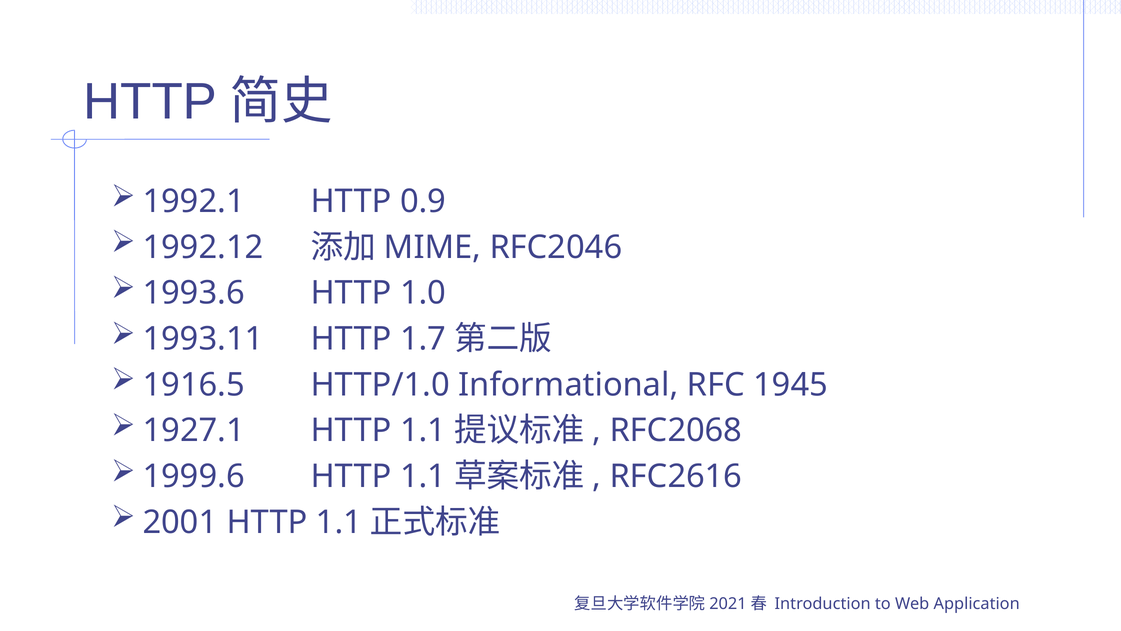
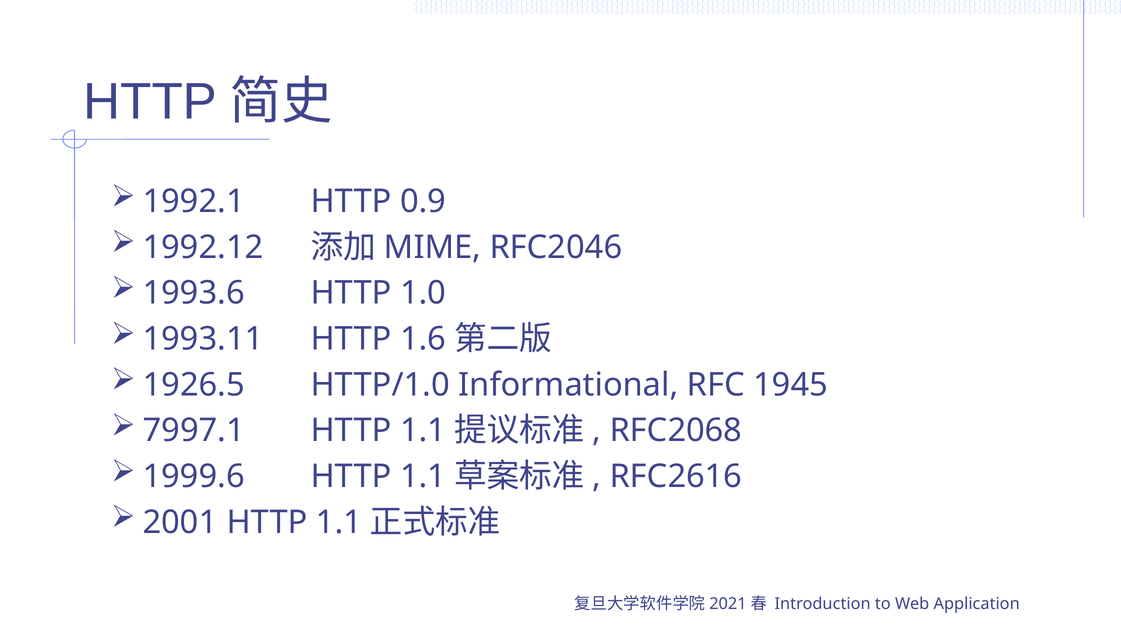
1.7: 1.7 -> 1.6 (423, 339)
1916.5: 1916.5 -> 1926.5 (194, 385)
1927.1: 1927.1 -> 7997.1 (194, 430)
